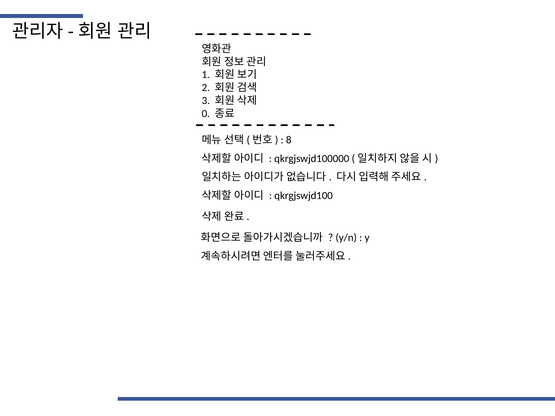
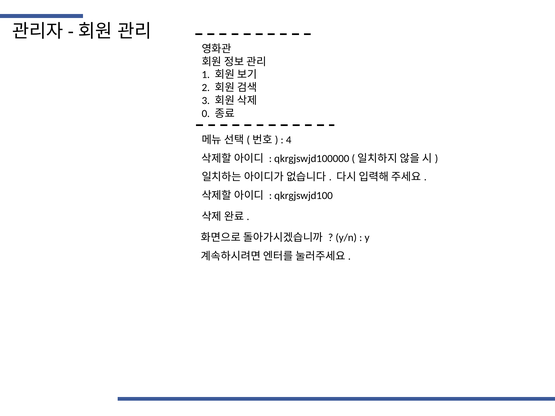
8: 8 -> 4 (289, 140)
